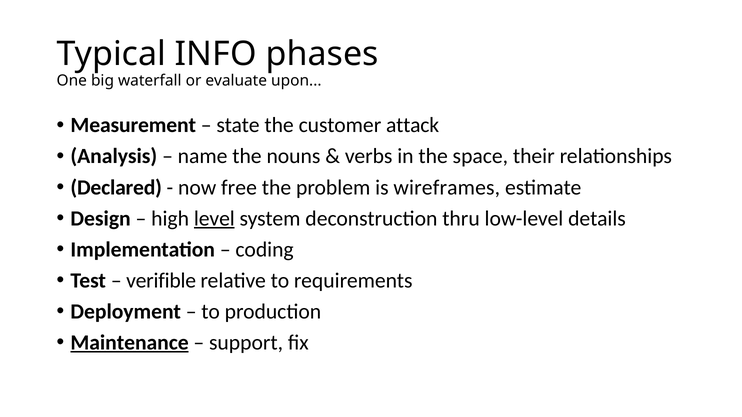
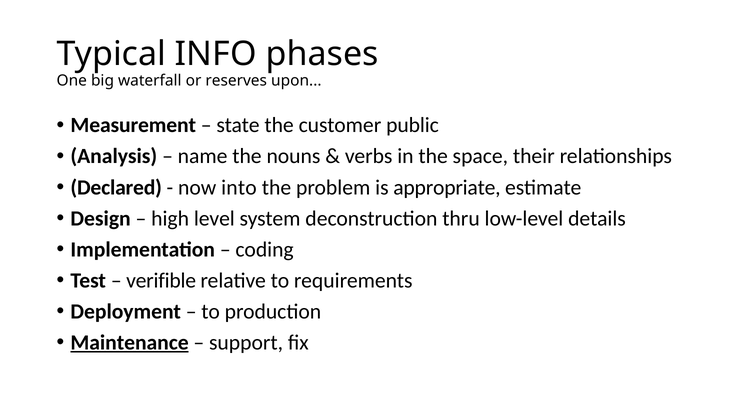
evaluate: evaluate -> reserves (236, 81)
attack: attack -> public (413, 125)
free: free -> into (239, 188)
wireframes: wireframes -> appropriate (447, 188)
level underline: present -> none (214, 219)
